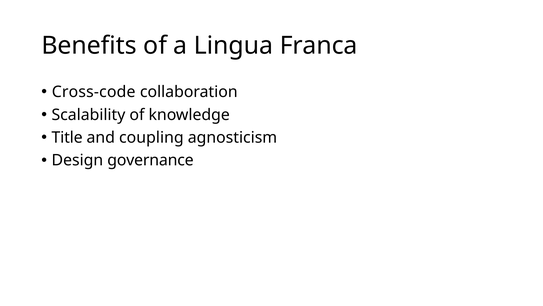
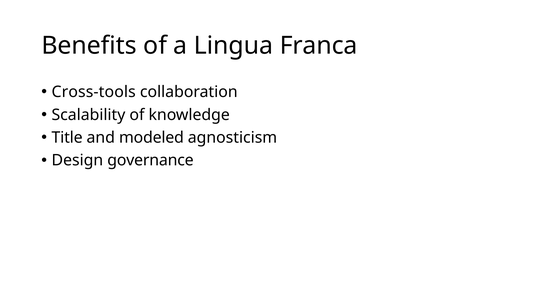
Cross-code: Cross-code -> Cross-tools (94, 92)
coupling: coupling -> modeled (151, 137)
